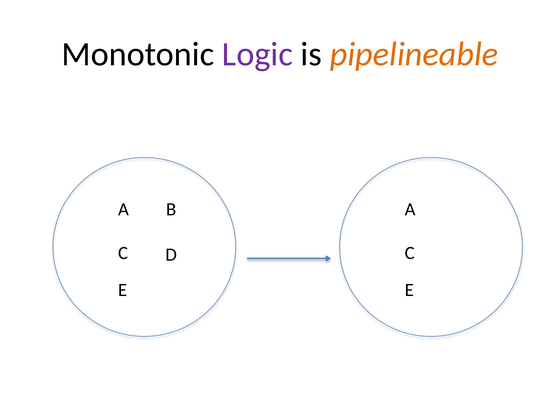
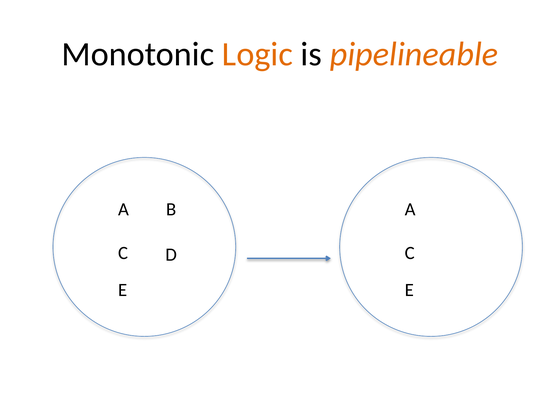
Logic colour: purple -> orange (257, 54)
